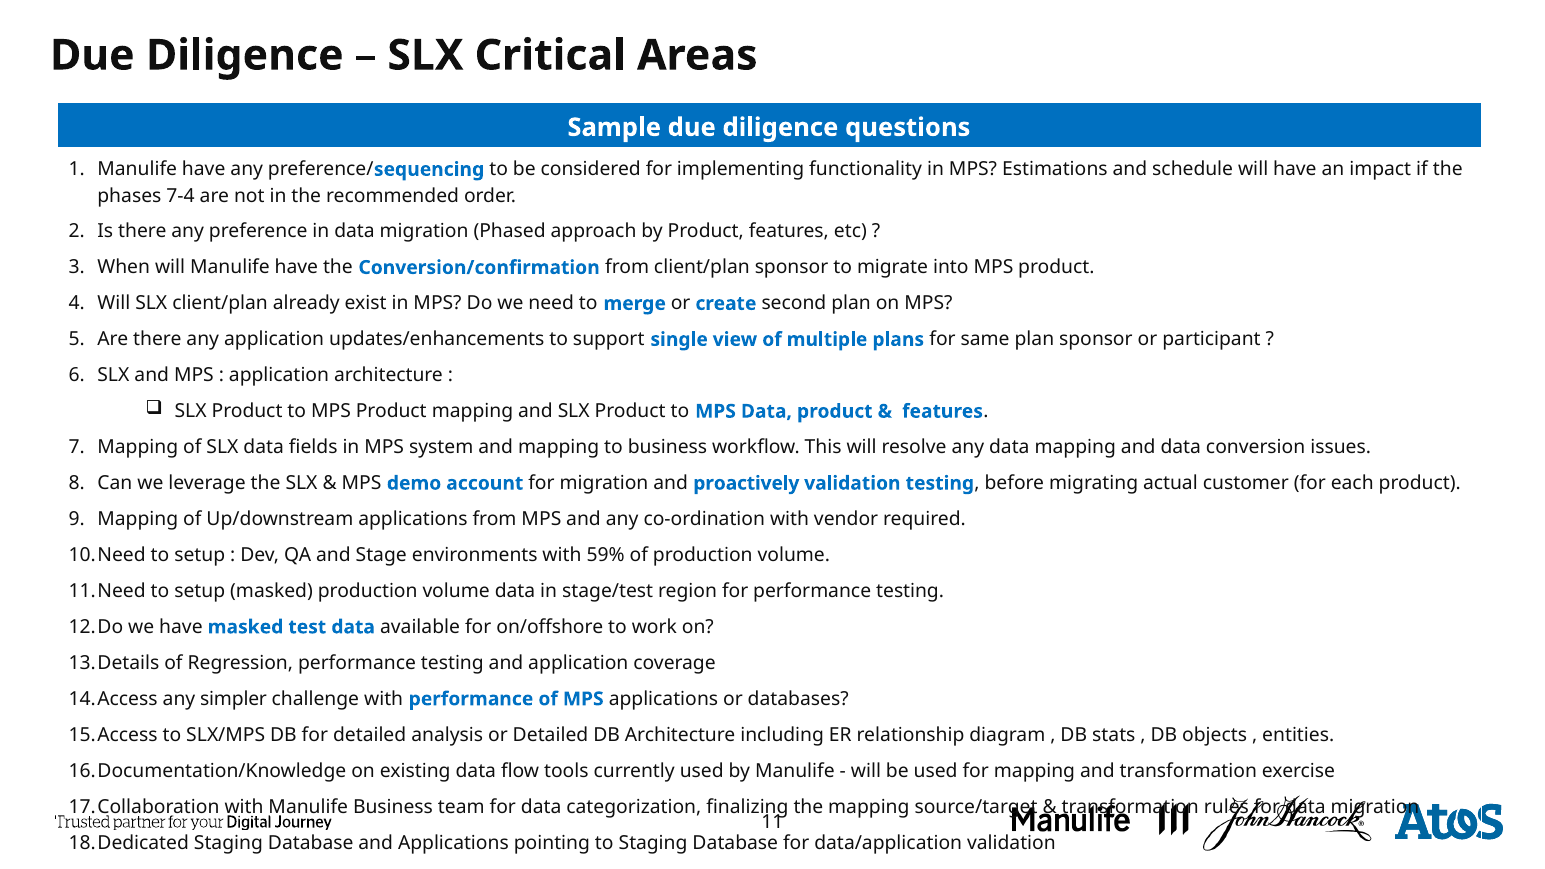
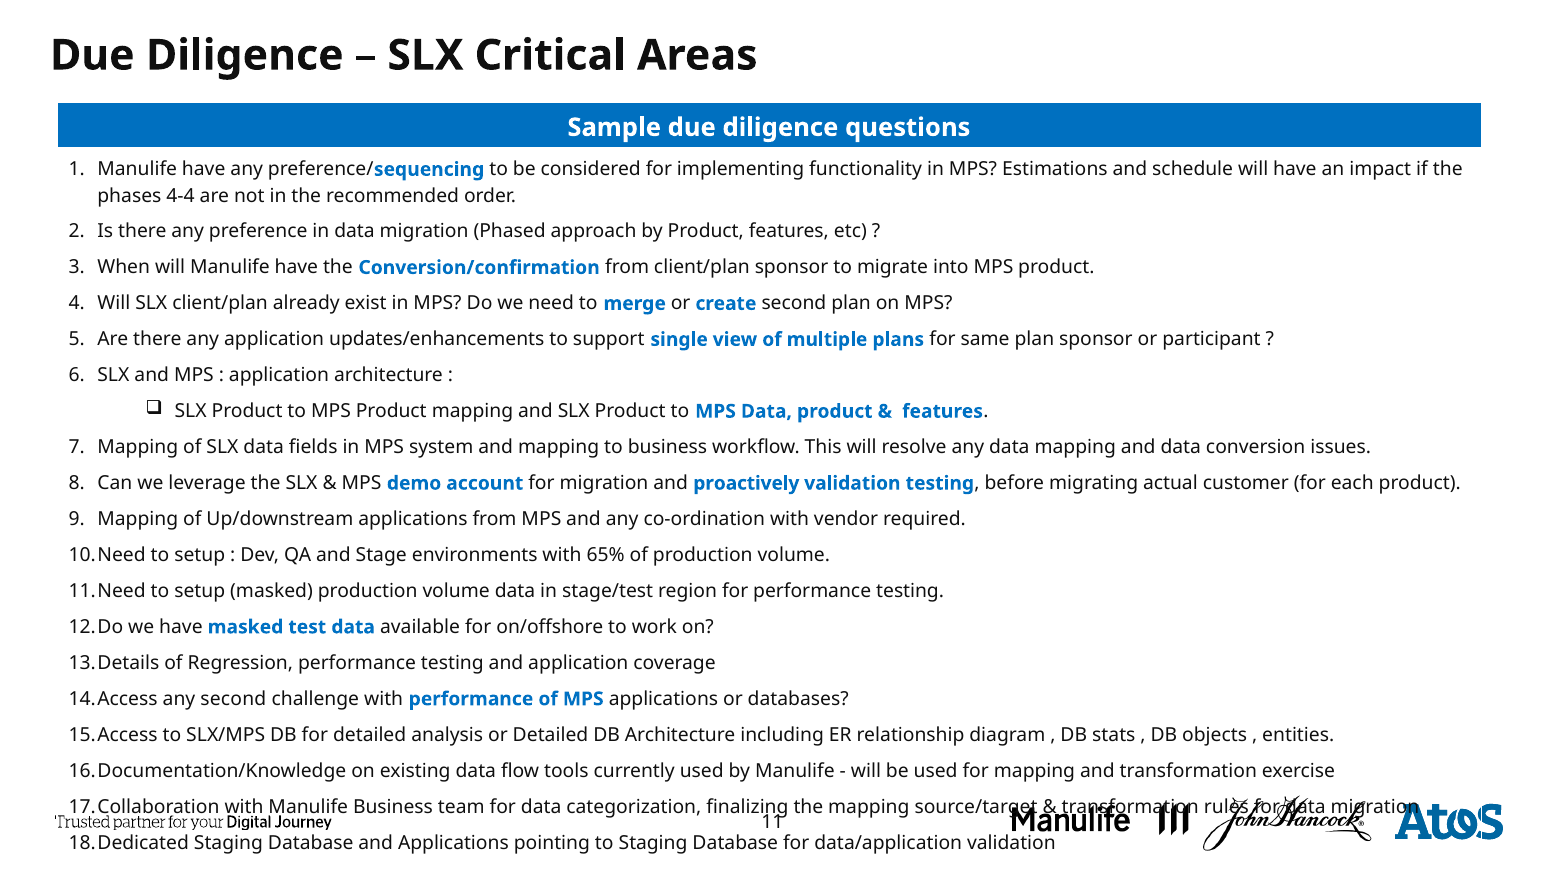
7-4: 7-4 -> 4-4 (181, 196)
59%: 59% -> 65% (606, 555)
any simpler: simpler -> second (233, 699)
